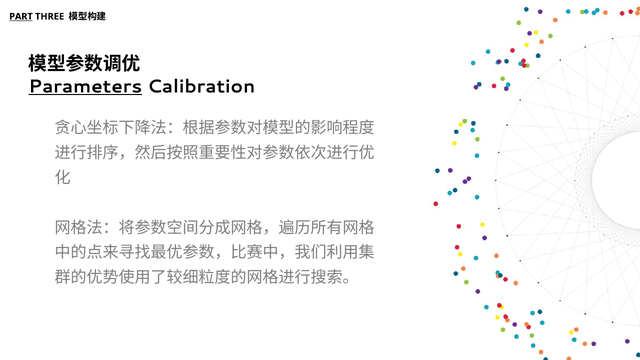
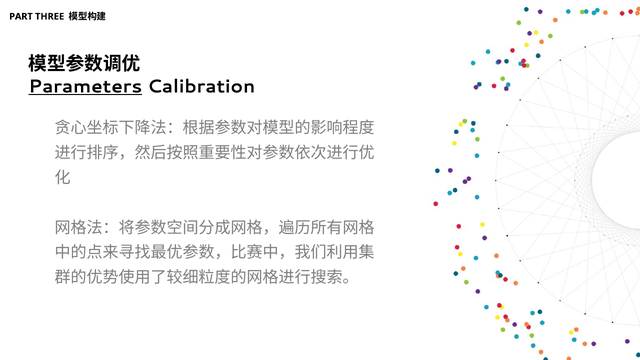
PART underline: present -> none (21, 17)
